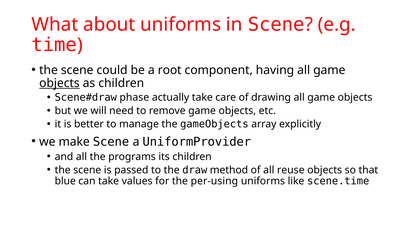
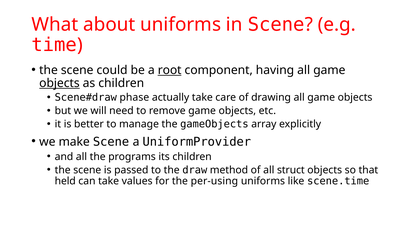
root underline: none -> present (170, 70)
reuse: reuse -> struct (291, 169)
blue: blue -> held (65, 181)
